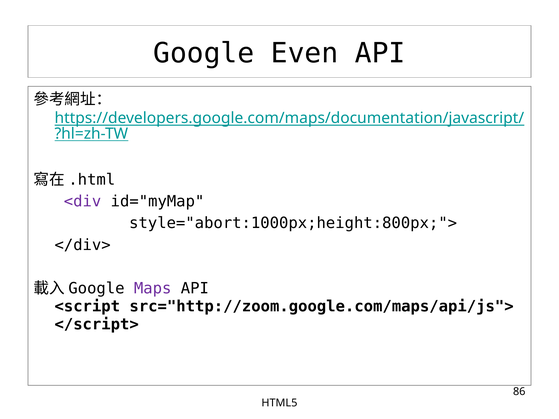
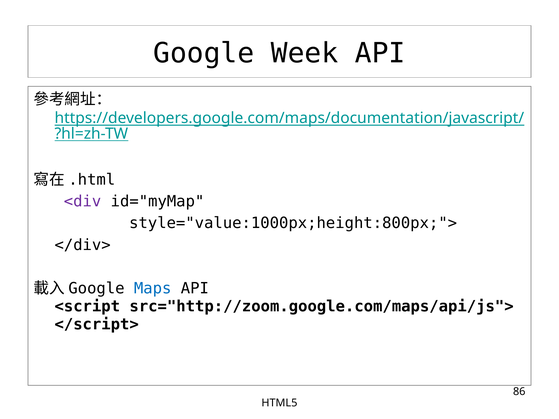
Even: Even -> Week (305, 53)
style="abort:1000px;height:800px;">: style="abort:1000px;height:800px;"> -> style="value:1000px;height:800px;"> (293, 223)
Maps colour: purple -> blue (153, 289)
